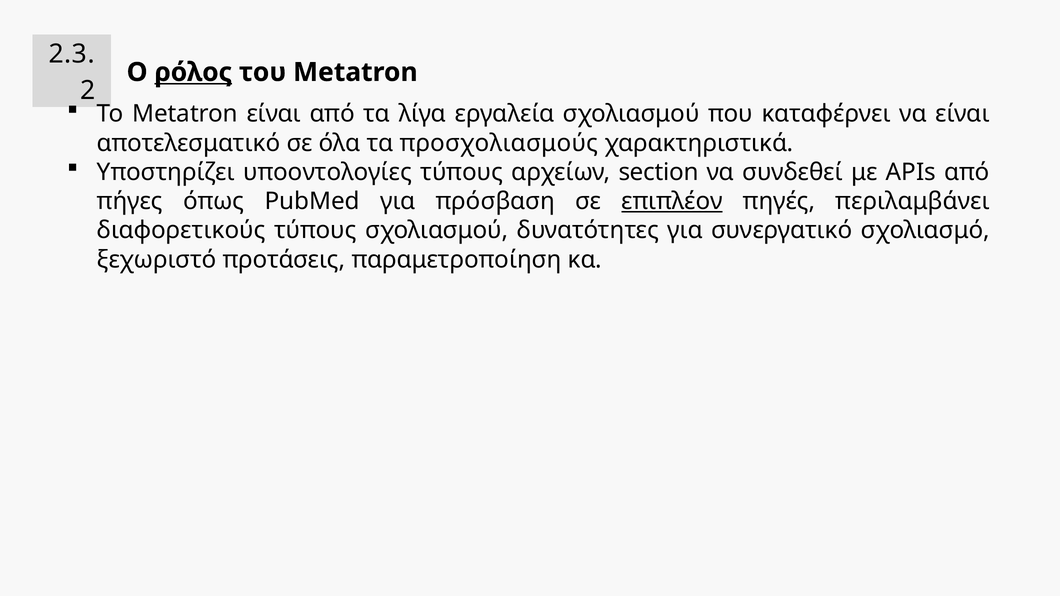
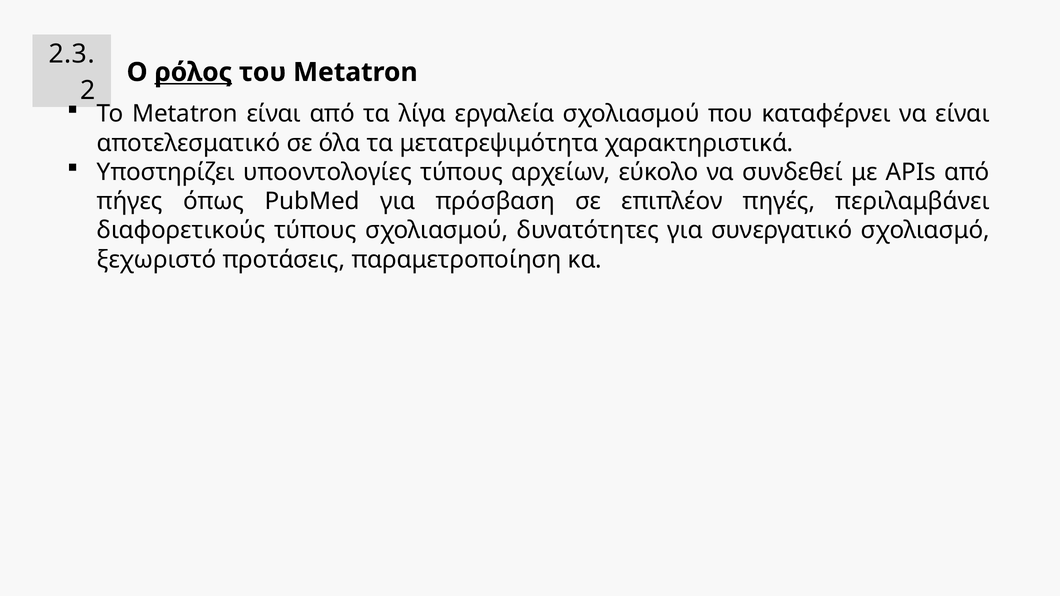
προσχολιασμούς: προσχολιασμούς -> μετατρεψιμότητα (499, 143)
section: section -> εύκολο (659, 172)
επιπλέον underline: present -> none (672, 201)
